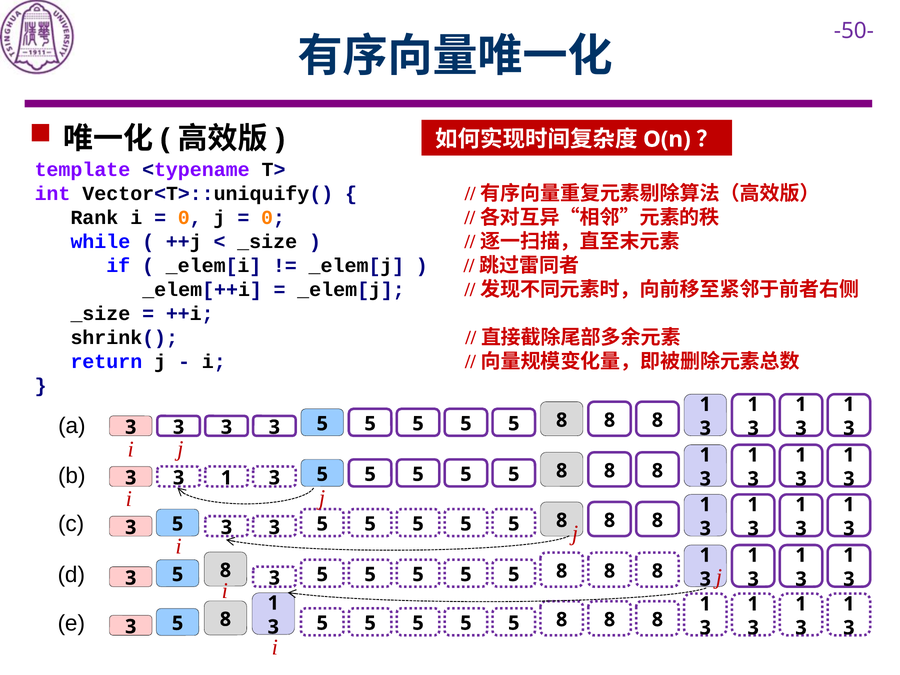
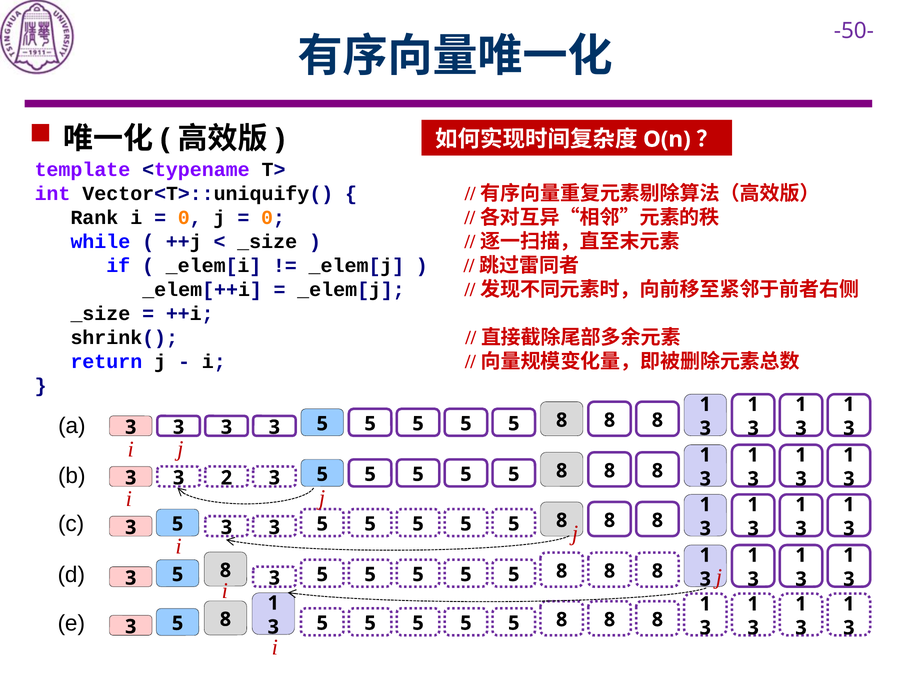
1: 1 -> 2 (226, 478)
